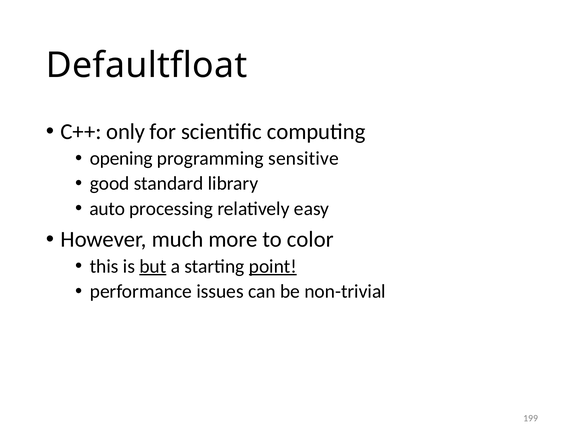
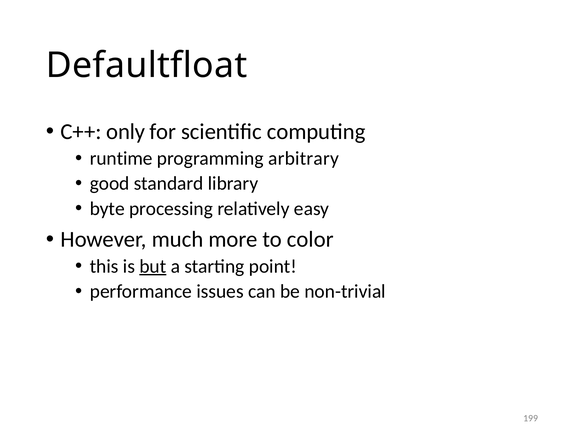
opening: opening -> runtime (121, 158)
sensitive: sensitive -> arbitrary (304, 158)
auto: auto -> byte (107, 209)
point underline: present -> none (273, 266)
